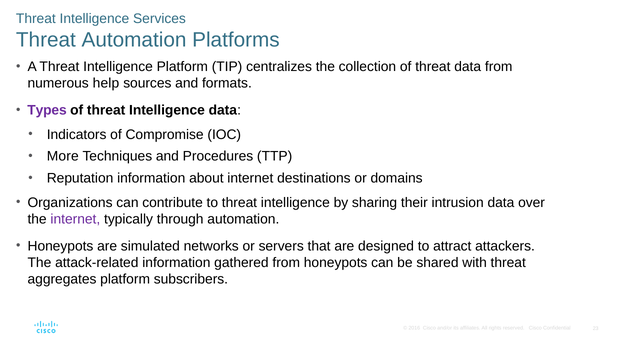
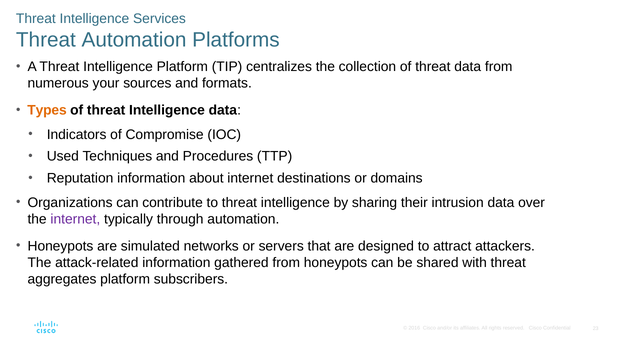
help: help -> your (106, 83)
Types colour: purple -> orange (47, 110)
More: More -> Used (63, 156)
